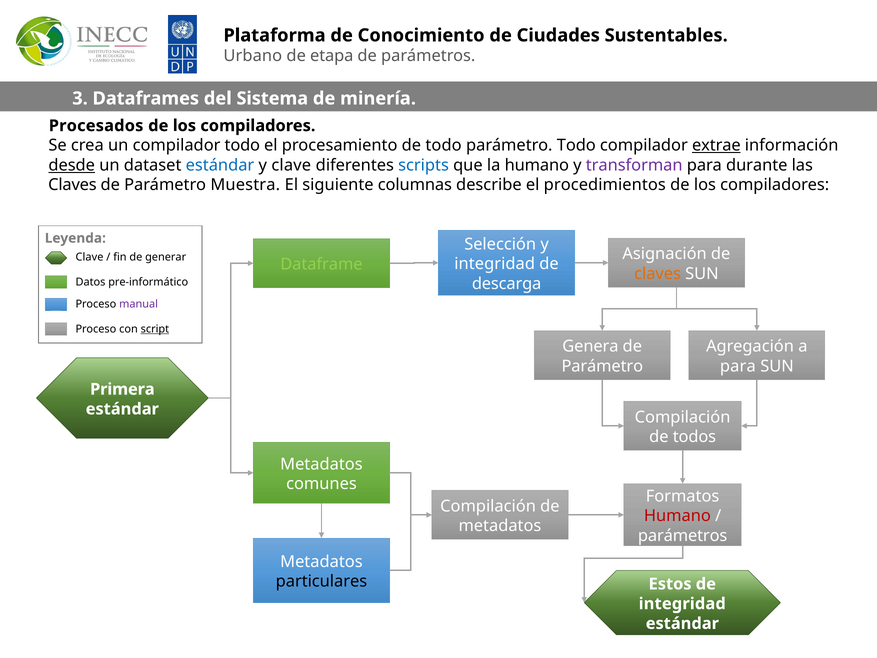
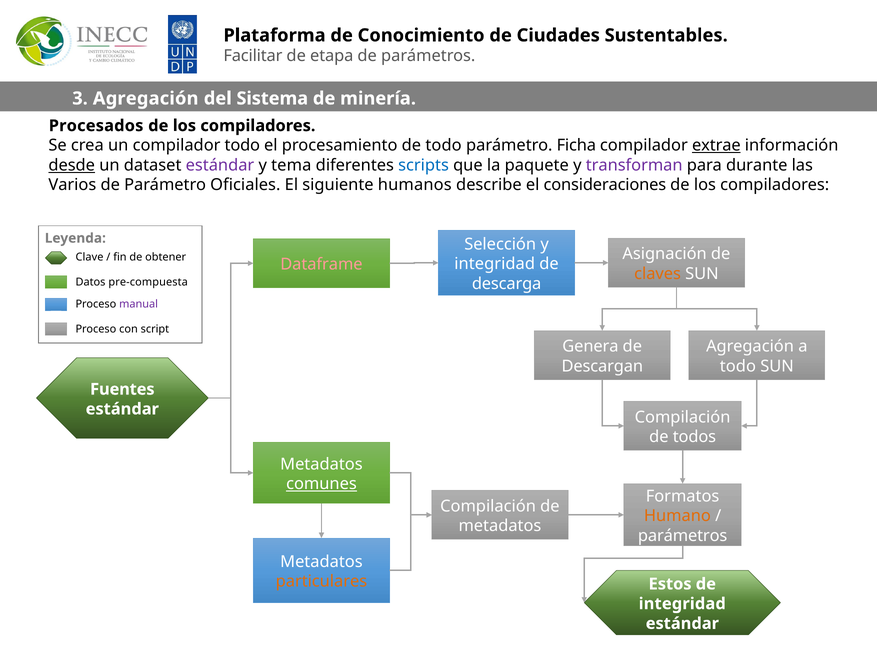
Urbano: Urbano -> Facilitar (253, 56)
3 Dataframes: Dataframes -> Agregación (146, 98)
parámetro Todo: Todo -> Ficha (576, 145)
estándar colour: blue -> purple (220, 165)
y clave: clave -> tema (291, 165)
la humano: humano -> paquete (537, 165)
Claves: Claves -> Varios (72, 185)
Muestra: Muestra -> Oficiales (245, 185)
columnas: columnas -> humanos (415, 185)
procedimientos: procedimientos -> consideraciones (605, 185)
generar: generar -> obtener (166, 257)
Dataframe colour: light green -> pink (321, 264)
pre-informático: pre-informático -> pre-compuesta (148, 282)
script underline: present -> none (155, 329)
Parámetro: Parámetro -> Descargan (602, 366)
para: para -> todo (738, 366)
Primera: Primera -> Fuentes (122, 389)
comunes underline: none -> present (321, 484)
Humano colour: red -> orange (677, 516)
particulares colour: black -> orange (321, 581)
